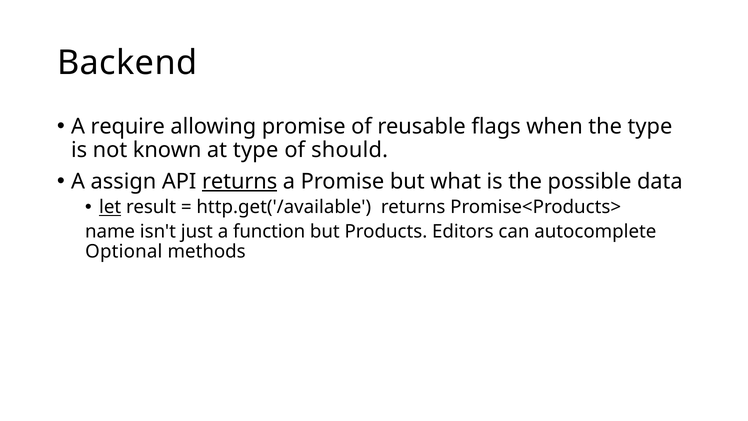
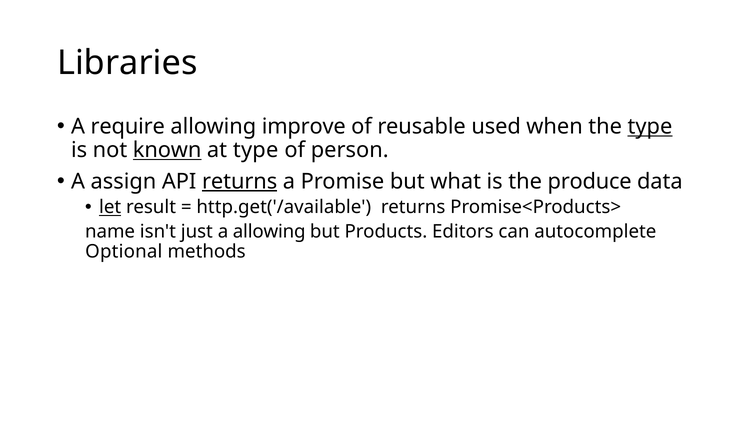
Backend: Backend -> Libraries (127, 63)
allowing promise: promise -> improve (304, 126)
flags: flags -> used (496, 126)
type underline: none -> present (650, 126)
known underline: none -> present (167, 150)
should: should -> person (350, 150)
possible: possible -> produce (590, 181)
a function: function -> allowing (269, 231)
